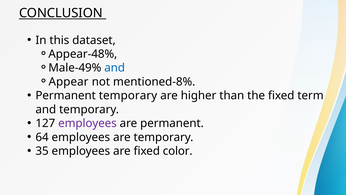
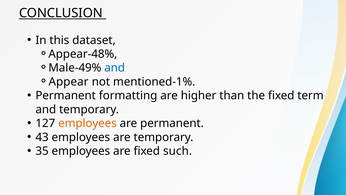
mentioned-8%: mentioned-8% -> mentioned-1% (154, 82)
Permanent temporary: temporary -> formatting (128, 95)
employees colour: purple -> orange (87, 123)
64: 64 -> 43 (42, 137)
color: color -> such (178, 151)
